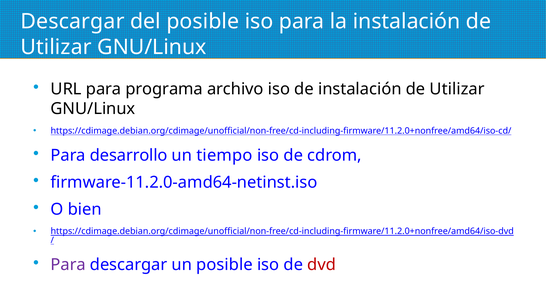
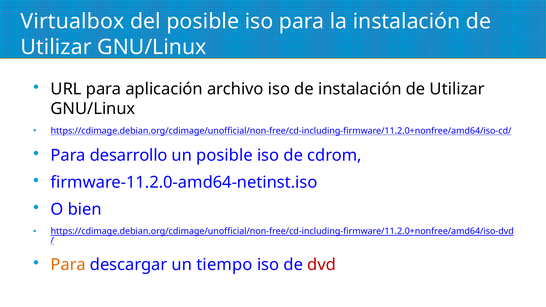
Descargar: Descargar -> Virtualbox (72, 21)
programa: programa -> aplicación (164, 89)
un tiempo: tiempo -> posible (225, 155)
Para colour: purple -> orange (68, 265)
un posible: posible -> tiempo (224, 265)
